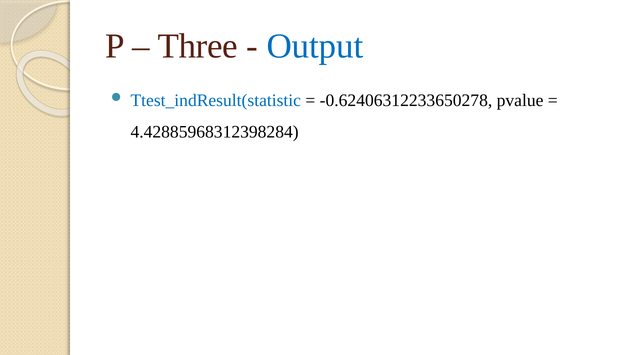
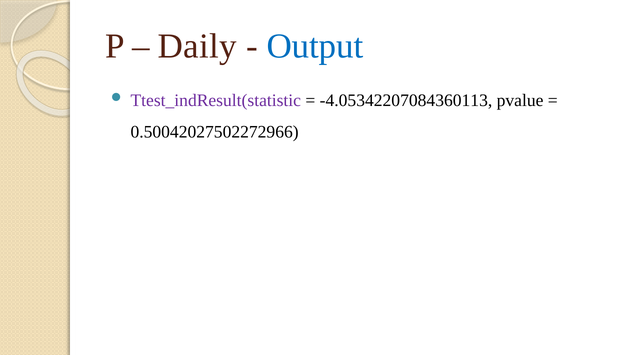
Three: Three -> Daily (197, 46)
Ttest_indResult(statistic colour: blue -> purple (216, 100)
-0.62406312233650278: -0.62406312233650278 -> -4.05342207084360113 (406, 100)
4.42885968312398284: 4.42885968312398284 -> 0.50042027502272966 (215, 132)
